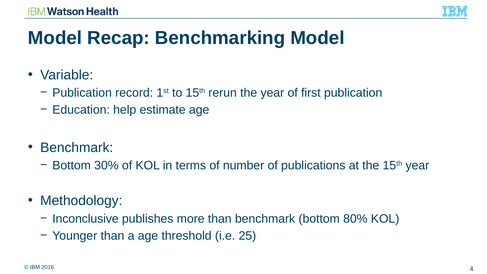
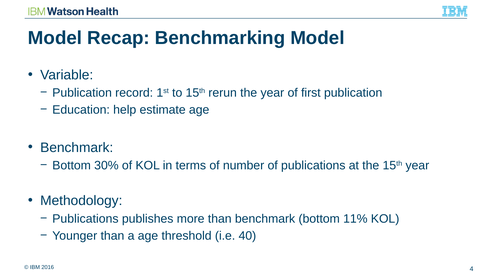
Inconclusive: Inconclusive -> Publications (85, 219)
80%: 80% -> 11% (355, 219)
25: 25 -> 40 (247, 236)
